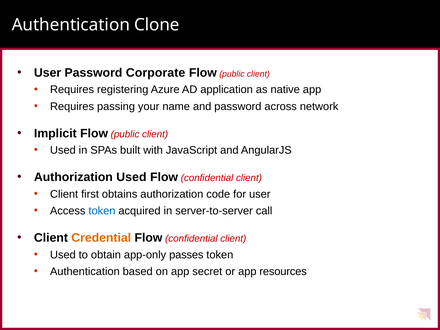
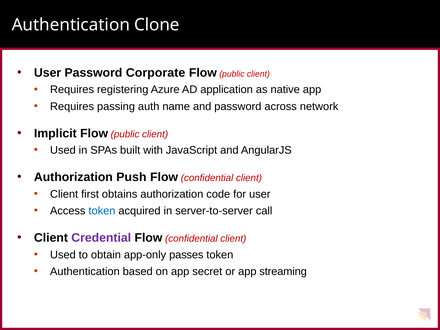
your: your -> auth (149, 107)
Authorization Used: Used -> Push (131, 177)
Credential colour: orange -> purple (101, 238)
resources: resources -> streaming (283, 272)
